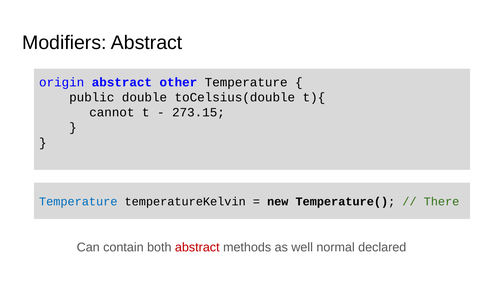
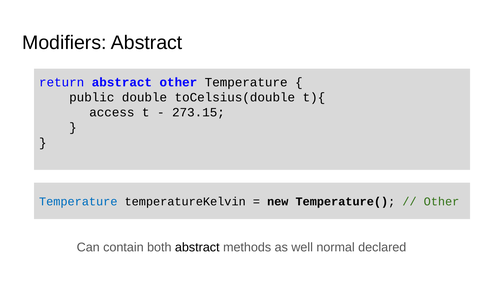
origin: origin -> return (62, 82)
cannot: cannot -> access (112, 112)
There: There -> Other (442, 201)
abstract colour: red -> black (197, 247)
